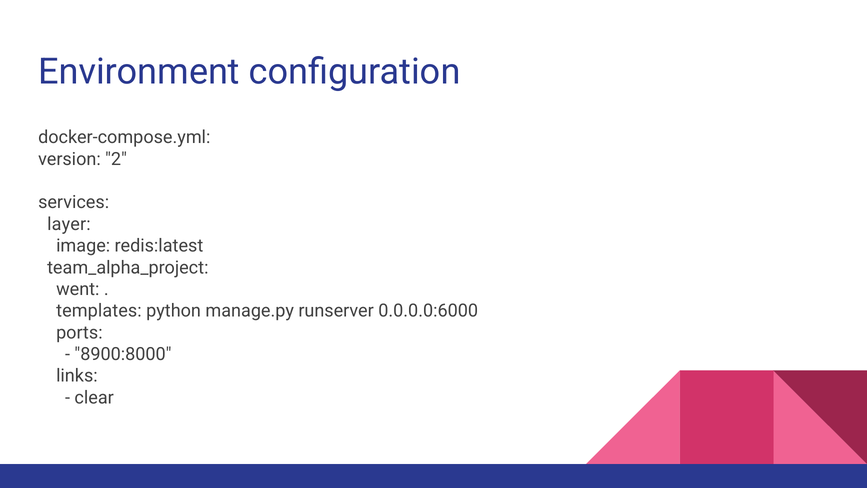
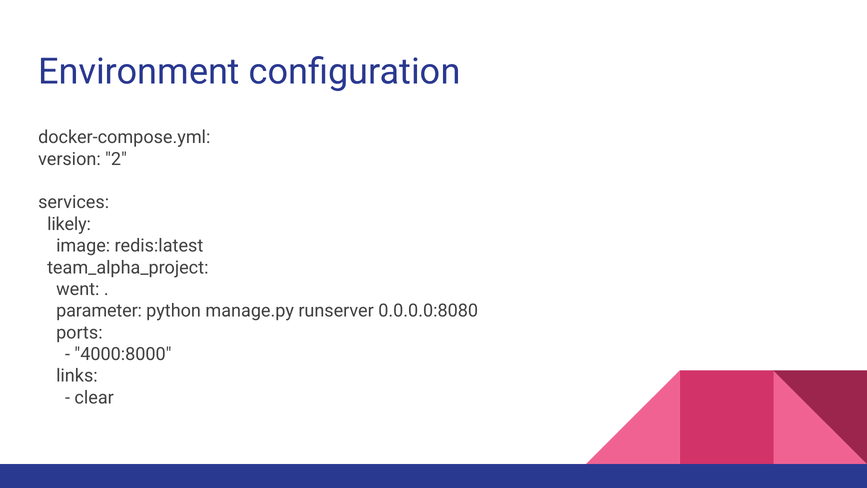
layer: layer -> likely (69, 224)
templates: templates -> parameter (99, 311)
0.0.0.0:6000: 0.0.0.0:6000 -> 0.0.0.0:8080 (428, 311)
8900:8000: 8900:8000 -> 4000:8000 (123, 354)
